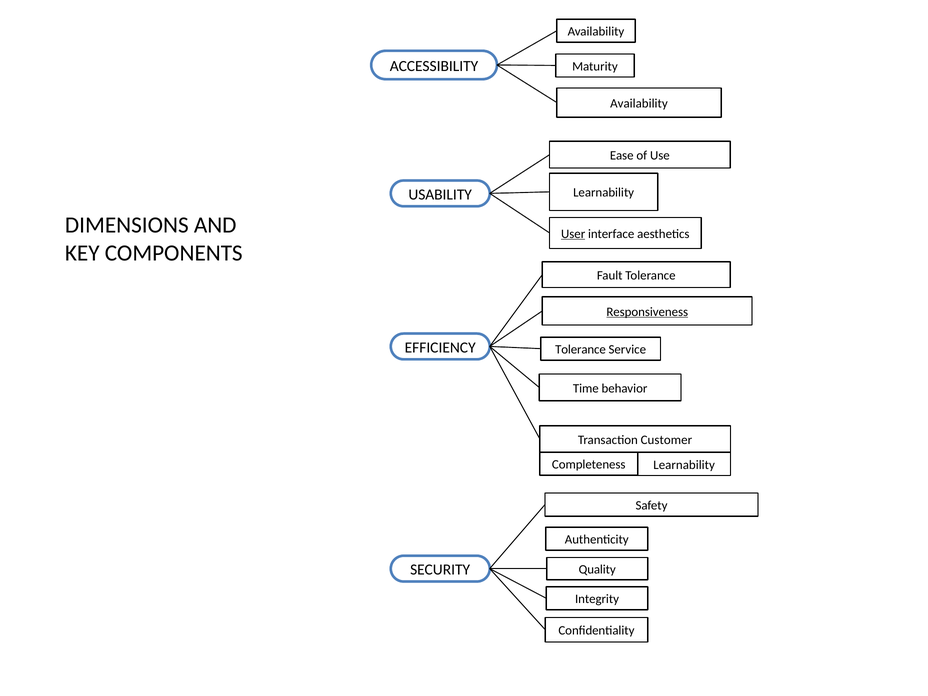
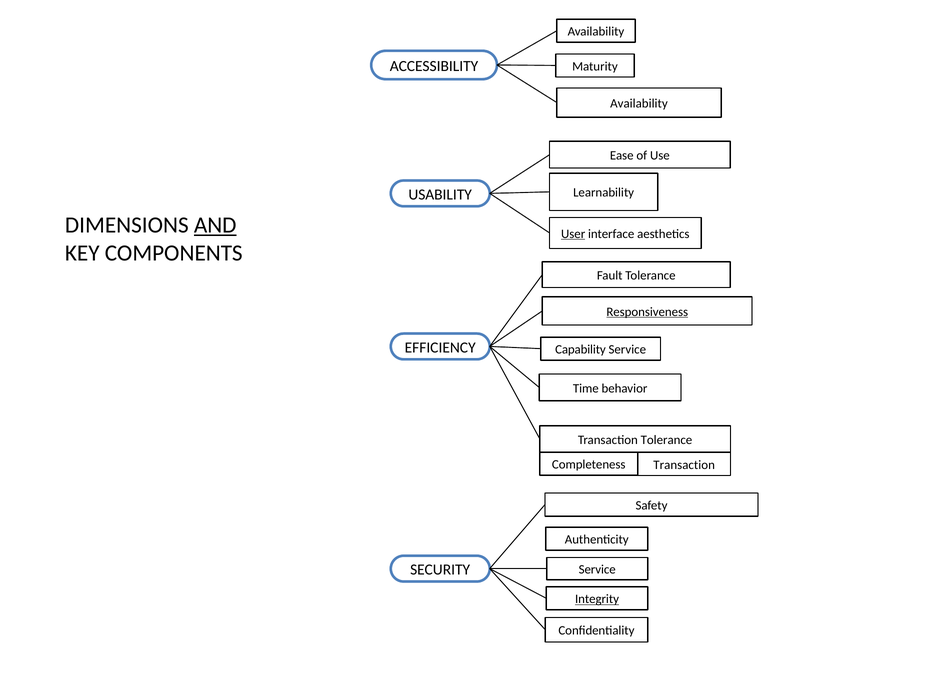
AND underline: none -> present (215, 225)
Tolerance: Tolerance -> Capability (580, 350)
Transaction Customer: Customer -> Tolerance (666, 440)
Completeness Learnability: Learnability -> Transaction (684, 465)
Quality: Quality -> Service (597, 570)
Integrity underline: none -> present (597, 599)
